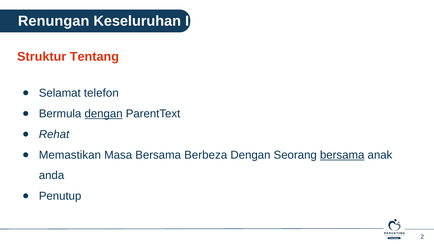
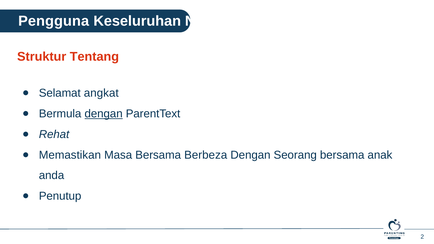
Renungan: Renungan -> Pengguna (54, 21)
Imej: Imej -> Nilai (200, 21)
telefon: telefon -> angkat (101, 93)
bersama underline: present -> none (342, 155)
